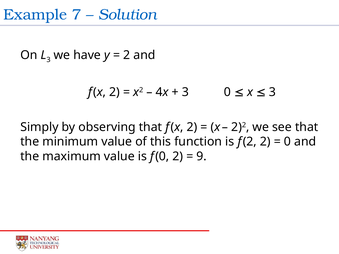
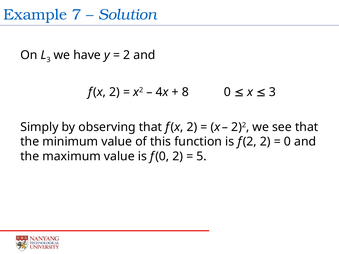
3: 3 -> 8 (185, 92)
9: 9 -> 5 (202, 157)
